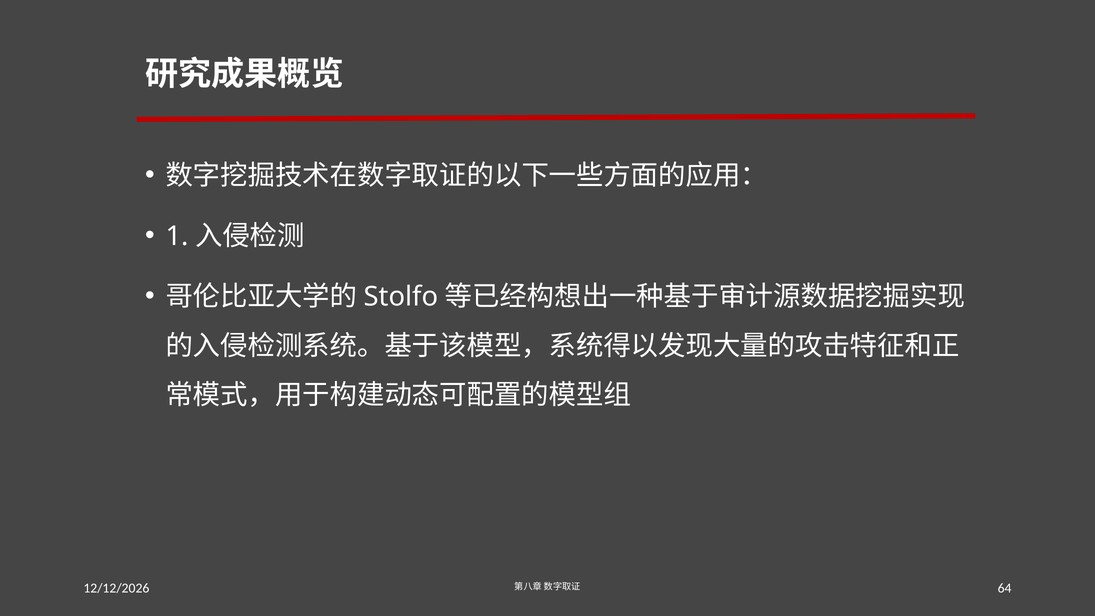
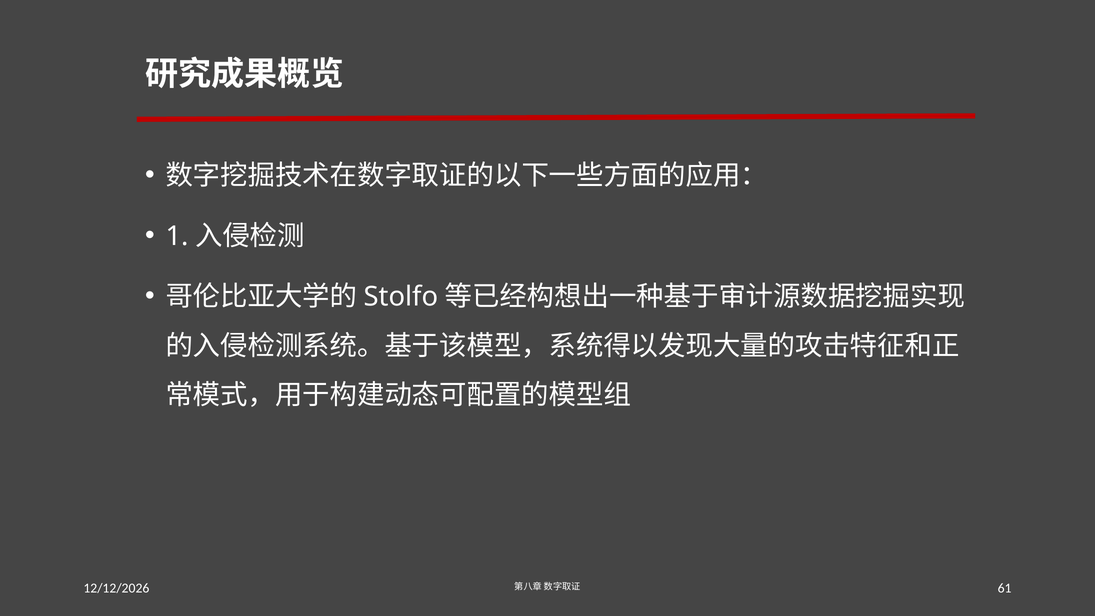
64: 64 -> 61 (1005, 588)
